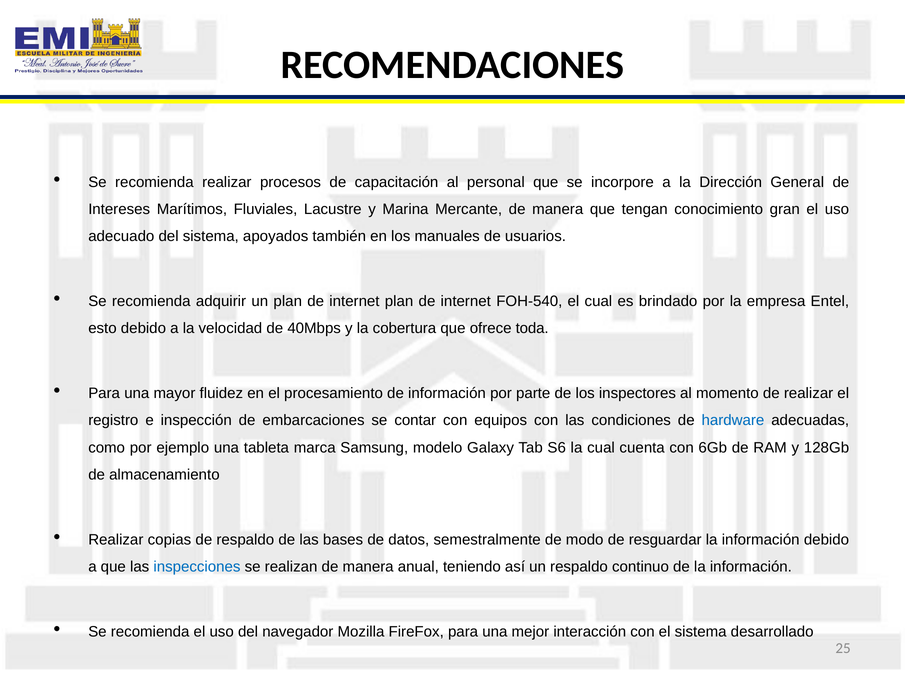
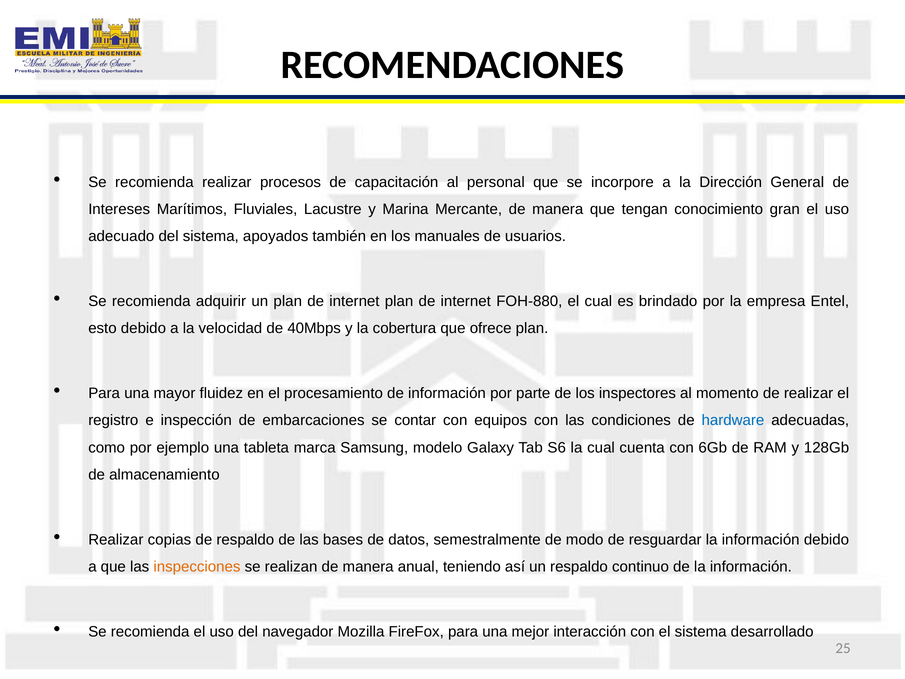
FOH-540: FOH-540 -> FOH-880 (529, 301)
ofrece toda: toda -> plan (532, 328)
inspecciones colour: blue -> orange (197, 567)
